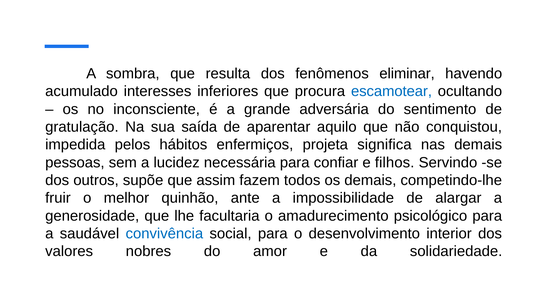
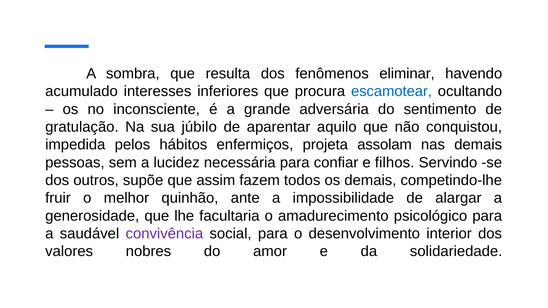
saída: saída -> júbilo (199, 127)
significa: significa -> assolam (385, 145)
convivência colour: blue -> purple (164, 234)
